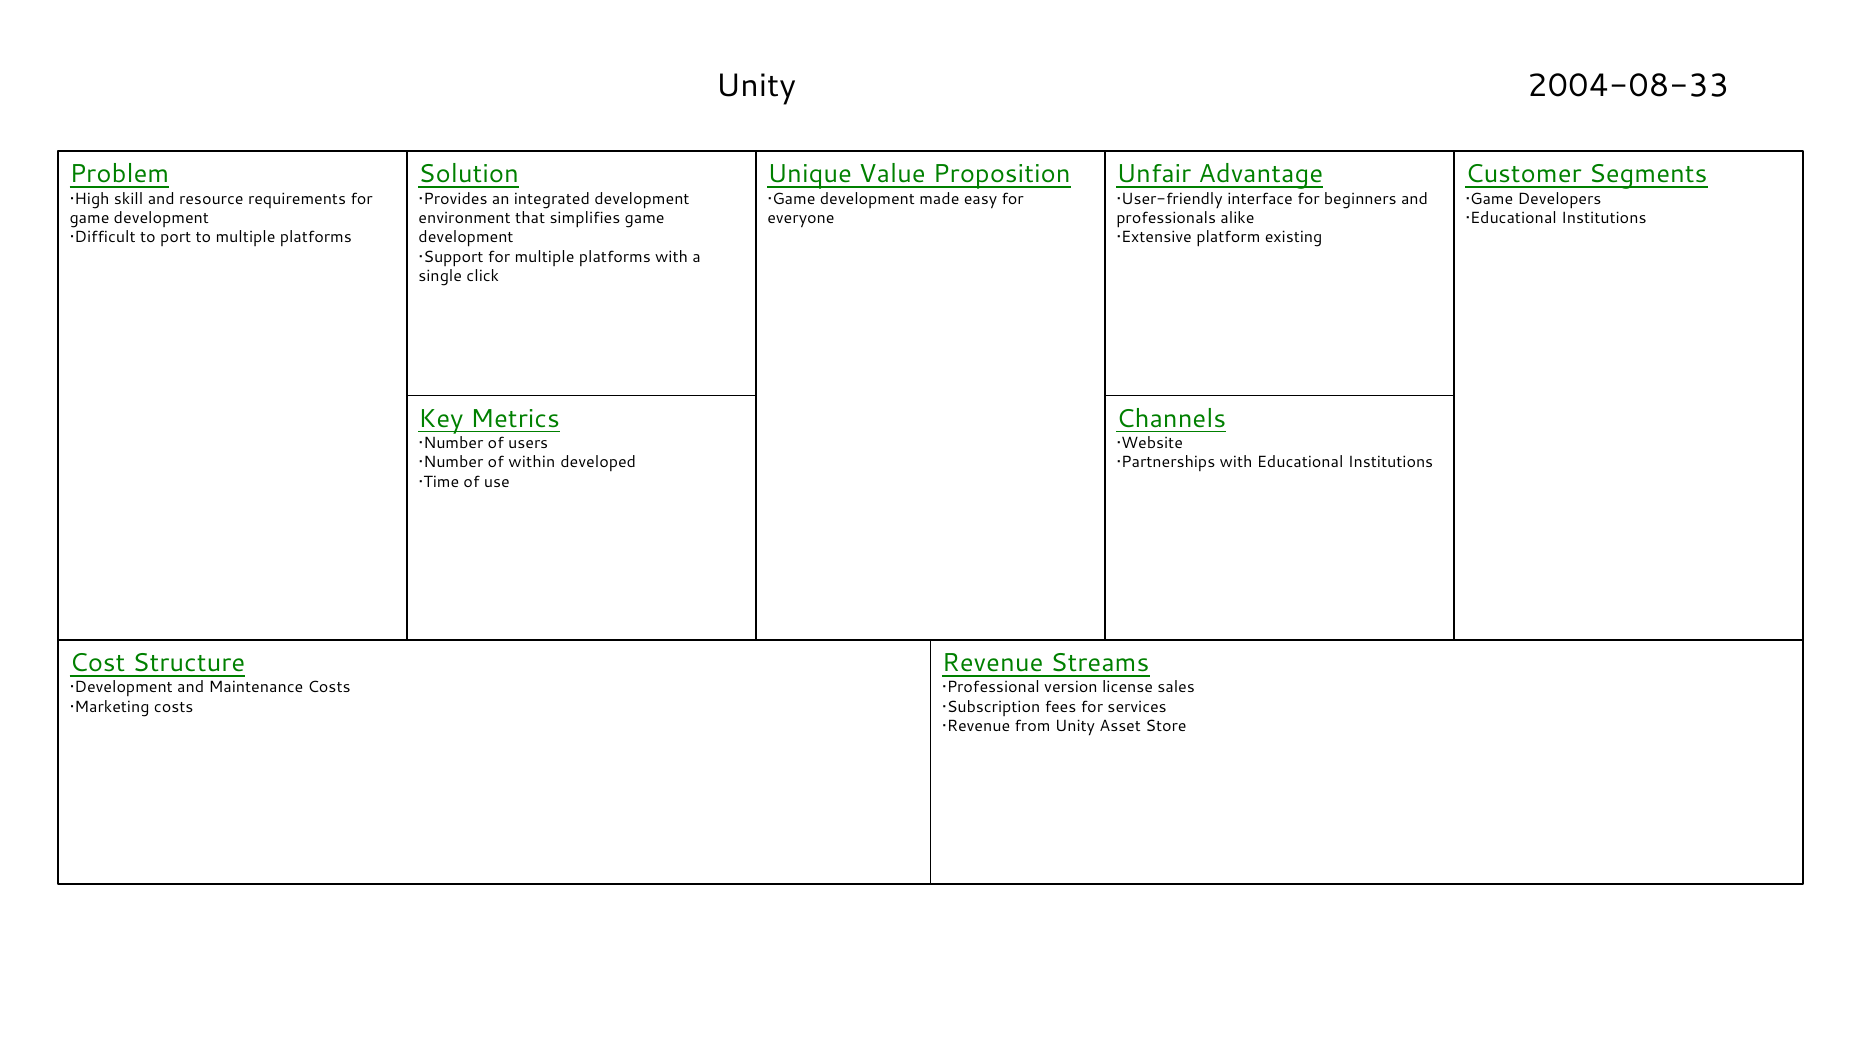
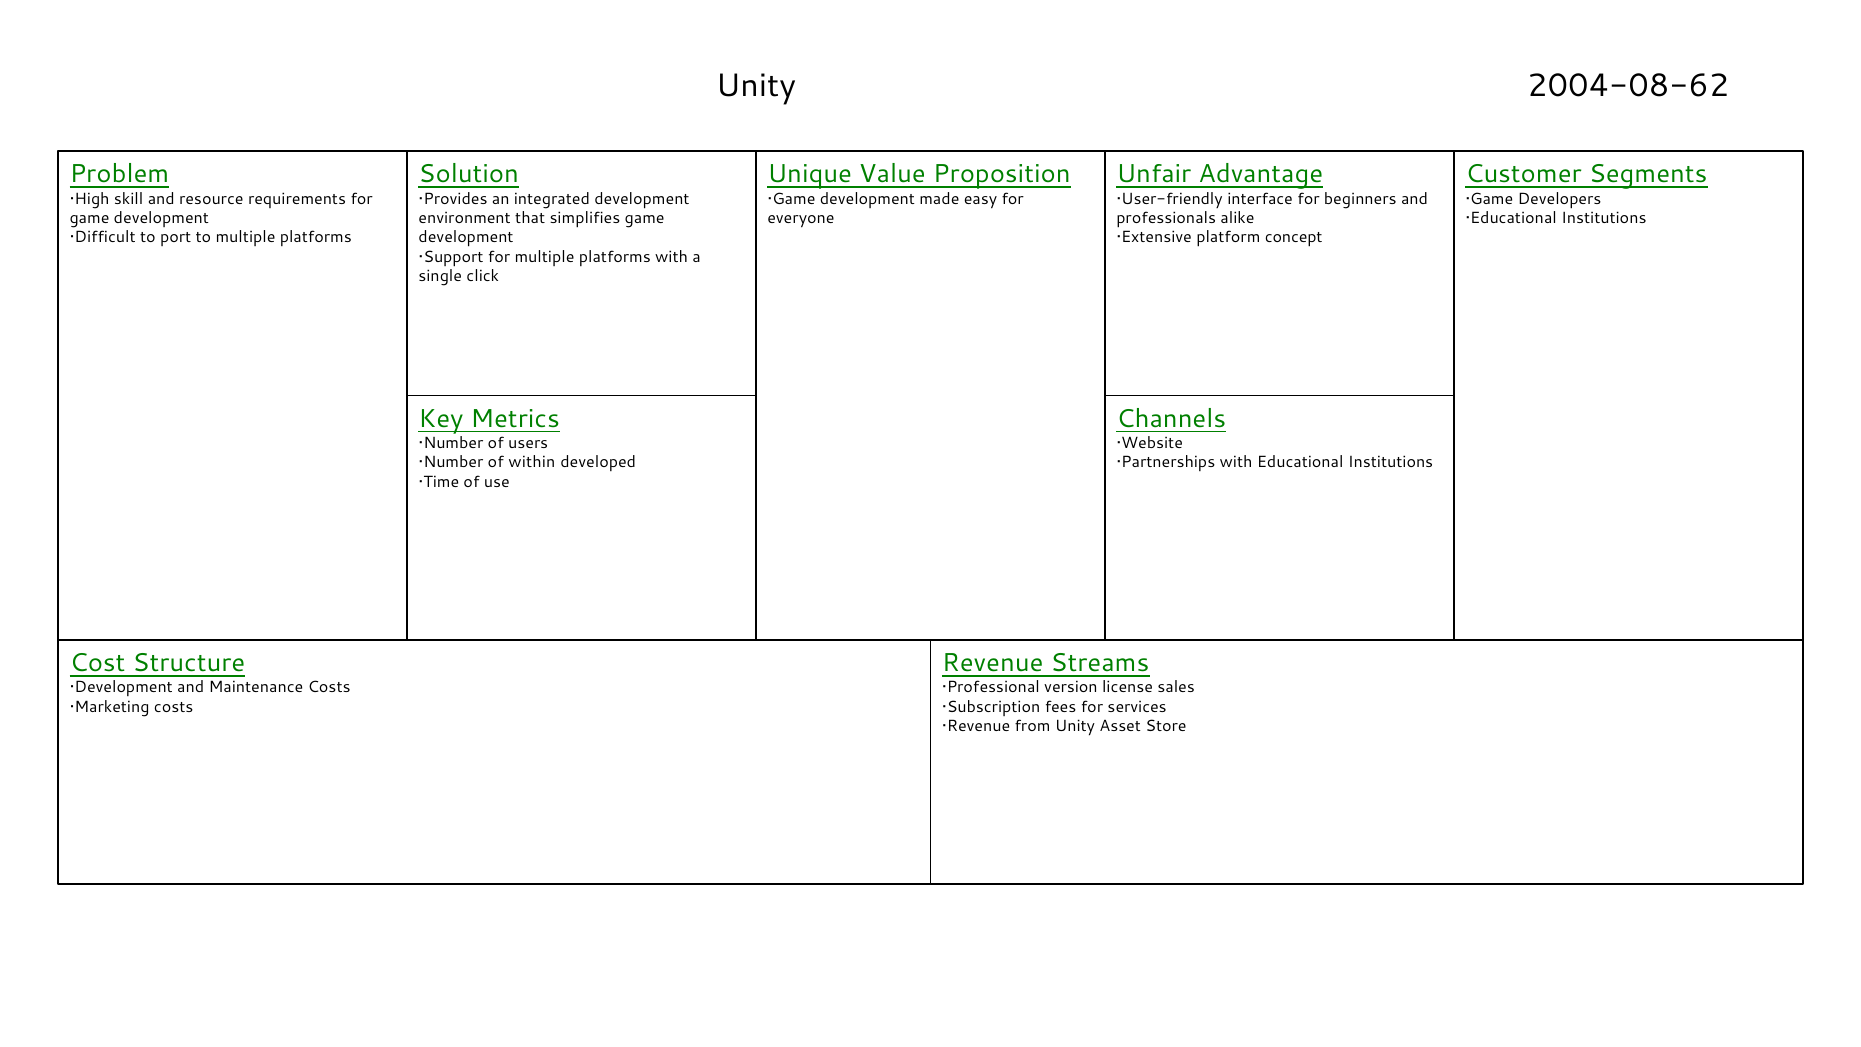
2004-08-33: 2004-08-33 -> 2004-08-62 (1628, 86)
existing: existing -> concept (1294, 238)
